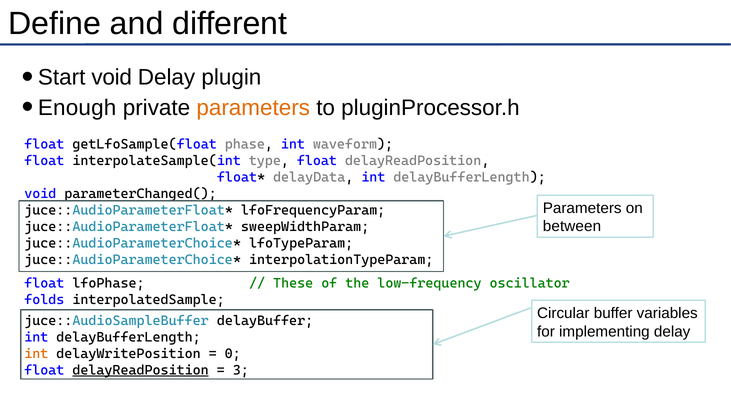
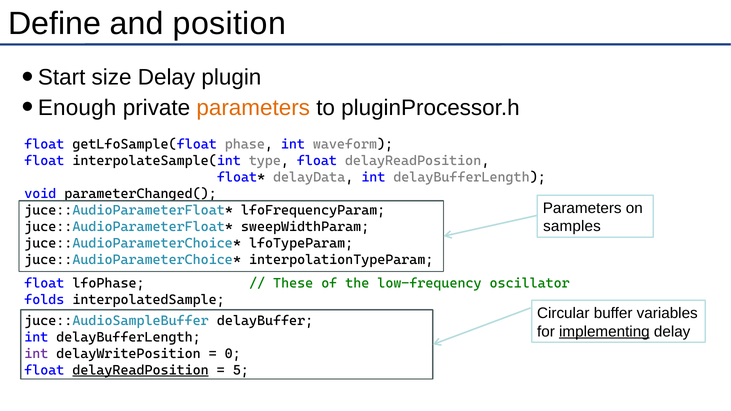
different: different -> position (229, 24)
Start void: void -> size (112, 78)
between: between -> samples (572, 227)
implementing underline: none -> present (604, 332)
int colour: orange -> purple (36, 354)
3: 3 -> 5 (241, 370)
